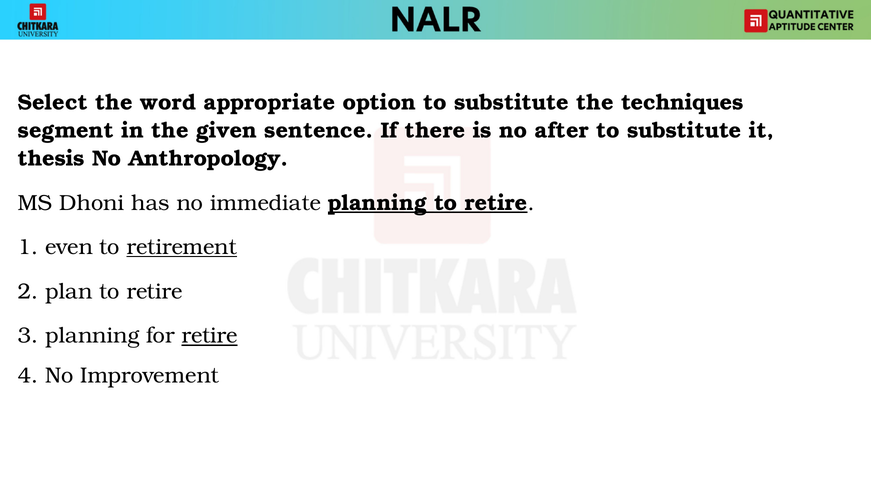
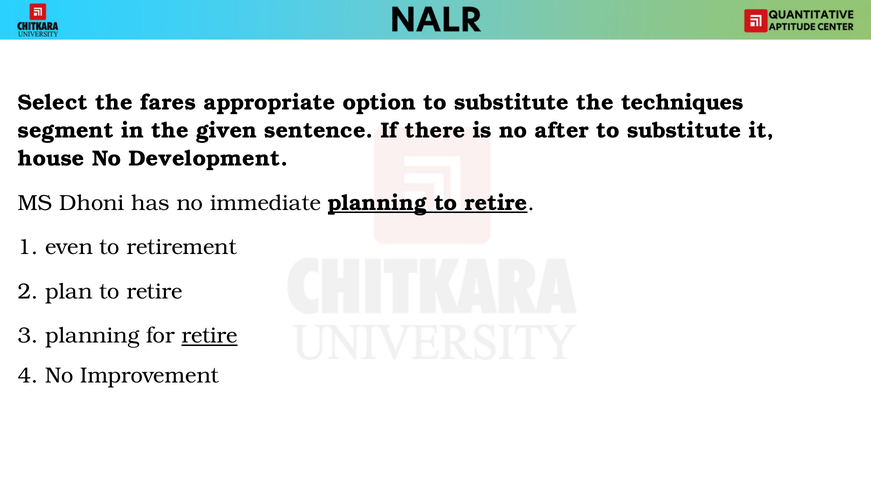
word: word -> fares (168, 103)
thesis: thesis -> house (51, 159)
Anthropology: Anthropology -> Development (208, 159)
retirement underline: present -> none (182, 247)
